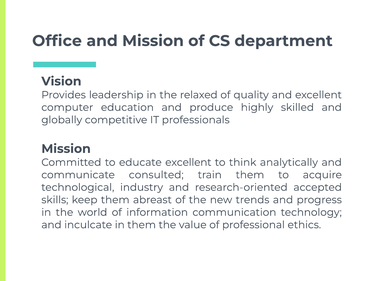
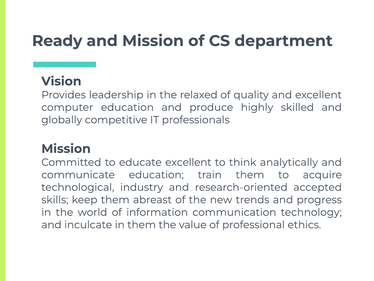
Office: Office -> Ready (57, 41)
communicate consulted: consulted -> education (156, 175)
